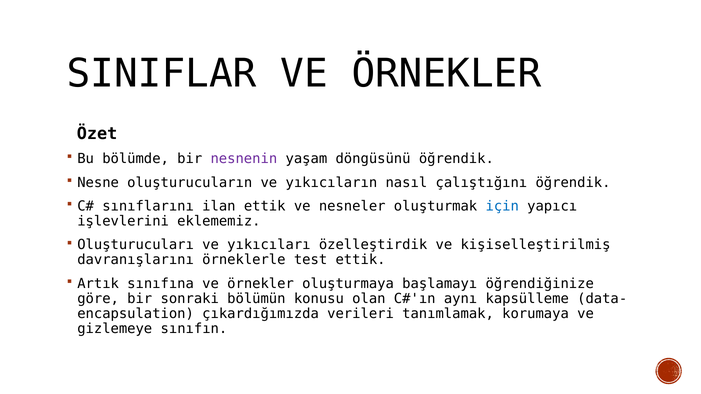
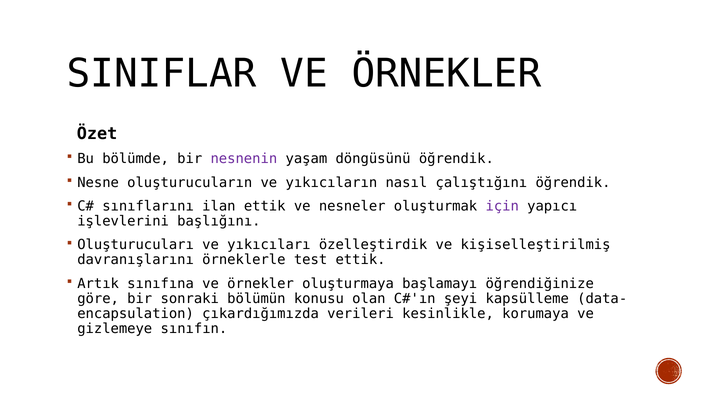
için colour: blue -> purple (502, 206)
eklememiz: eklememiz -> başlığını (219, 221)
aynı: aynı -> şeyi (461, 299)
tanımlamak: tanımlamak -> kesinlikle (448, 314)
